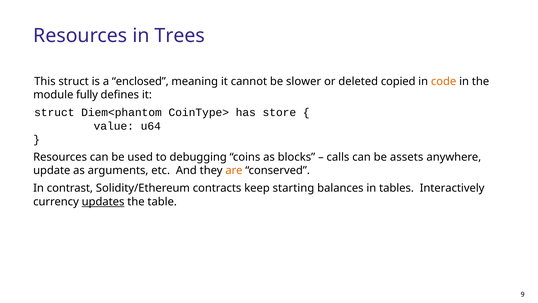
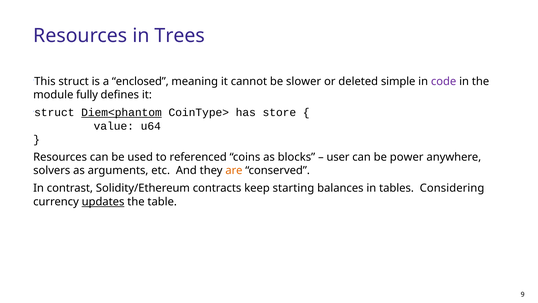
copied: copied -> simple (398, 81)
code colour: orange -> purple (444, 81)
Diem<phantom underline: none -> present (121, 112)
debugging: debugging -> referenced (198, 157)
calls: calls -> user (338, 157)
assets: assets -> power (407, 157)
update: update -> solvers (52, 170)
Interactively: Interactively -> Considering (452, 188)
